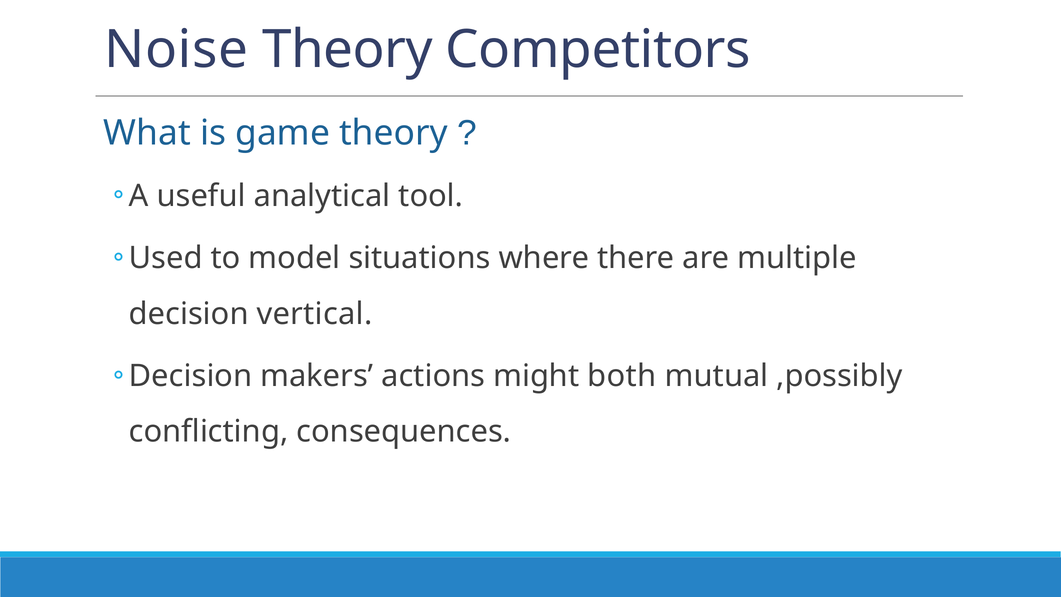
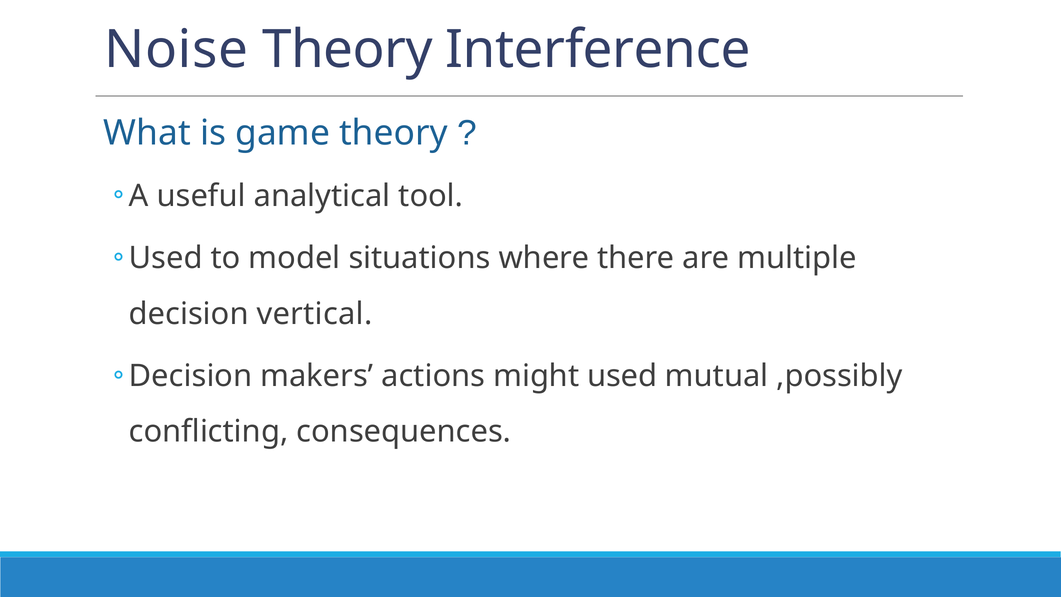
Competitors: Competitors -> Interference (598, 50)
might both: both -> used (622, 376)
